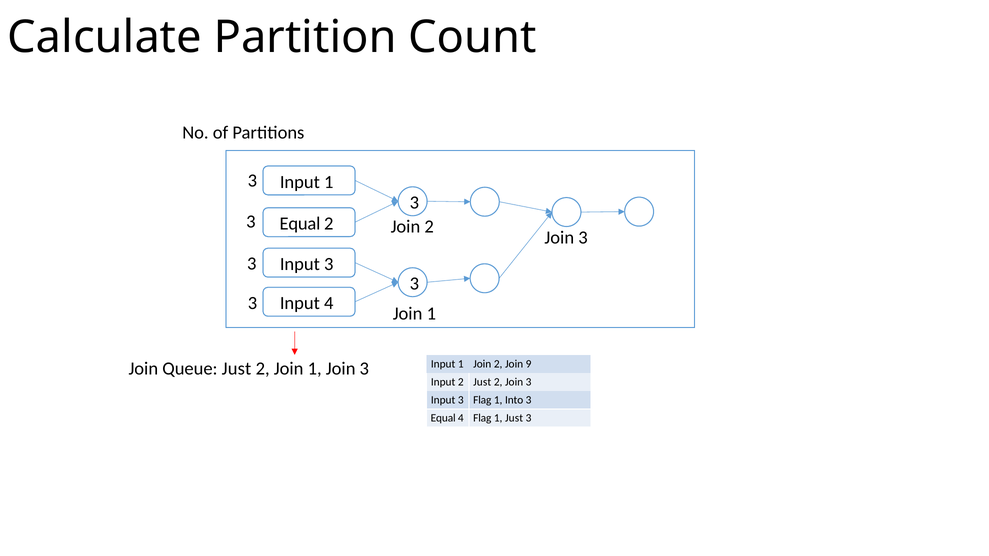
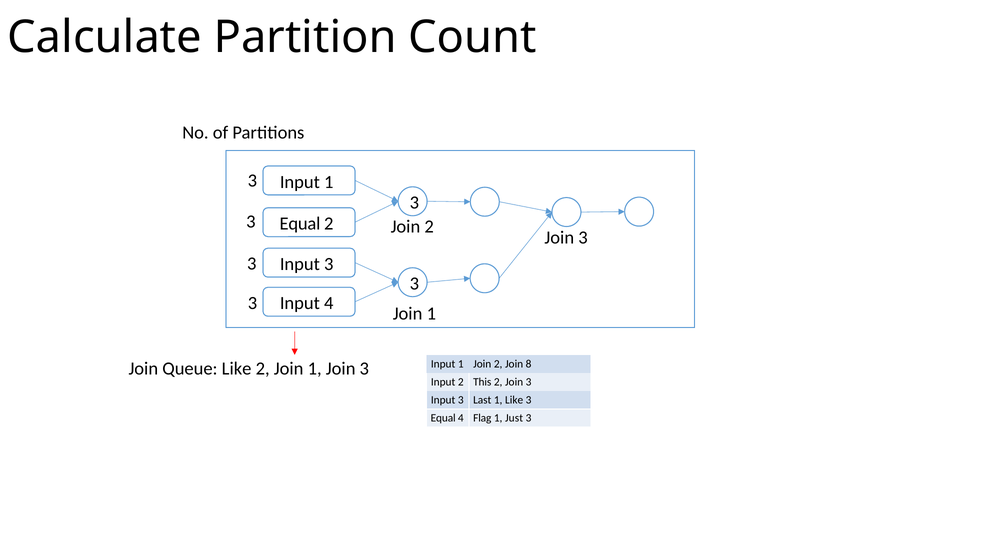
9: 9 -> 8 (529, 364)
Queue Just: Just -> Like (237, 369)
2 Just: Just -> This (482, 382)
3 Flag: Flag -> Last (482, 400)
1 Into: Into -> Like (514, 400)
